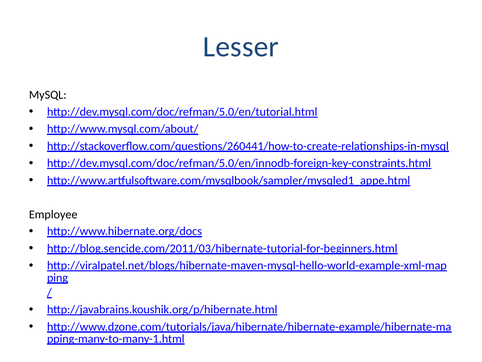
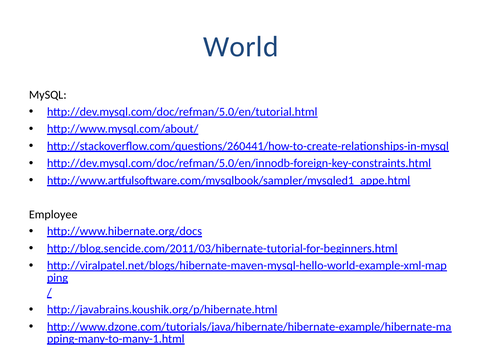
Lesser: Lesser -> World (241, 47)
